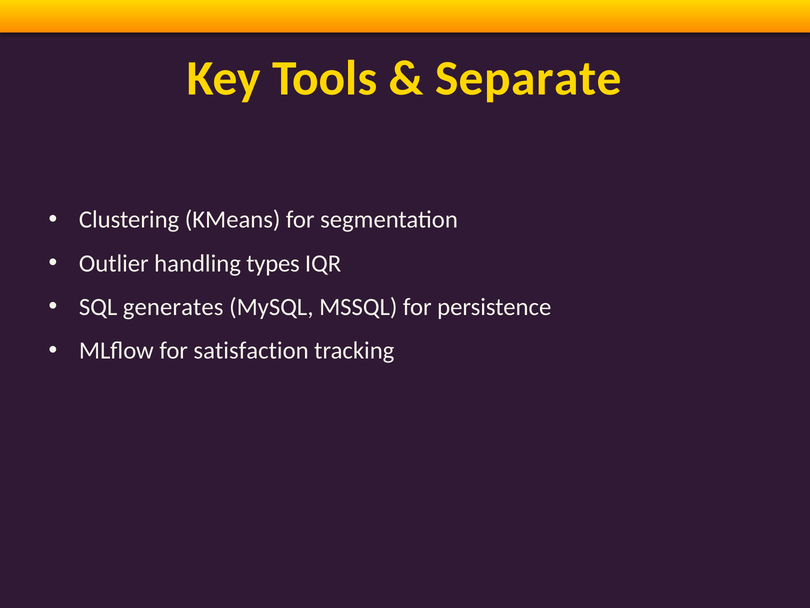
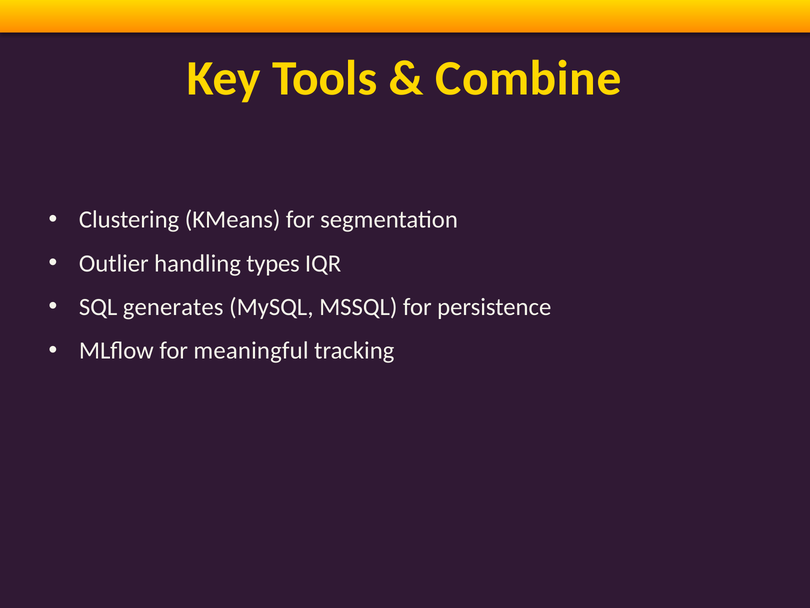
Separate: Separate -> Combine (528, 78)
satisfaction: satisfaction -> meaningful (251, 350)
